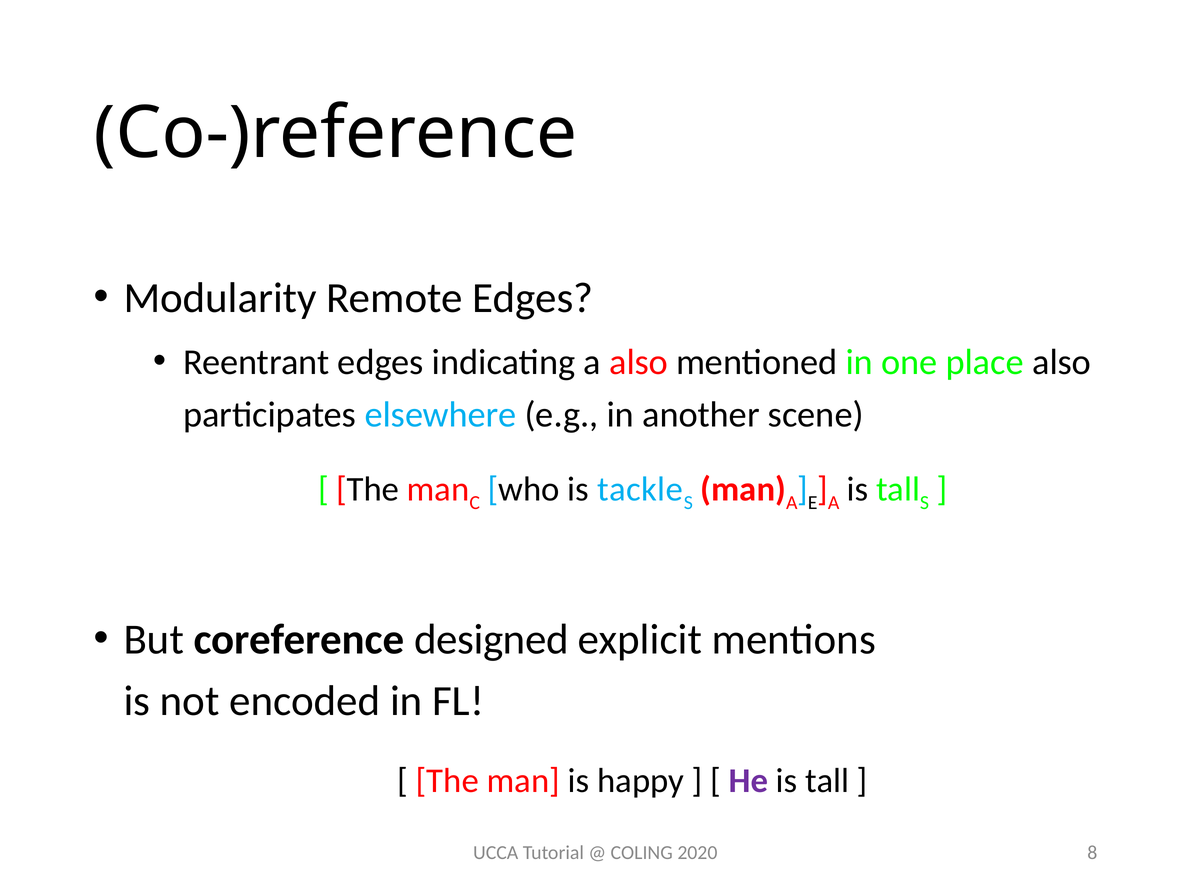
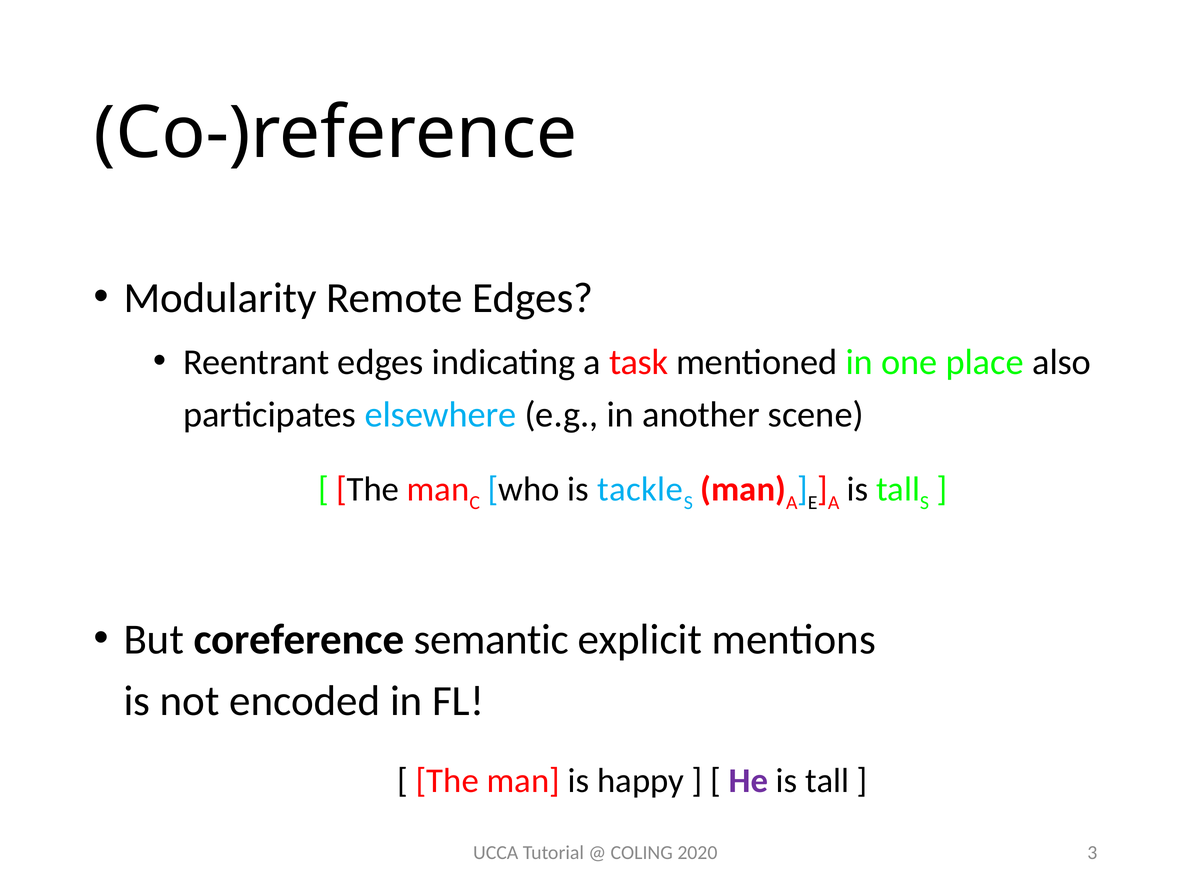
a also: also -> task (639, 362)
designed: designed -> semantic (491, 640)
8: 8 -> 3 (1092, 853)
